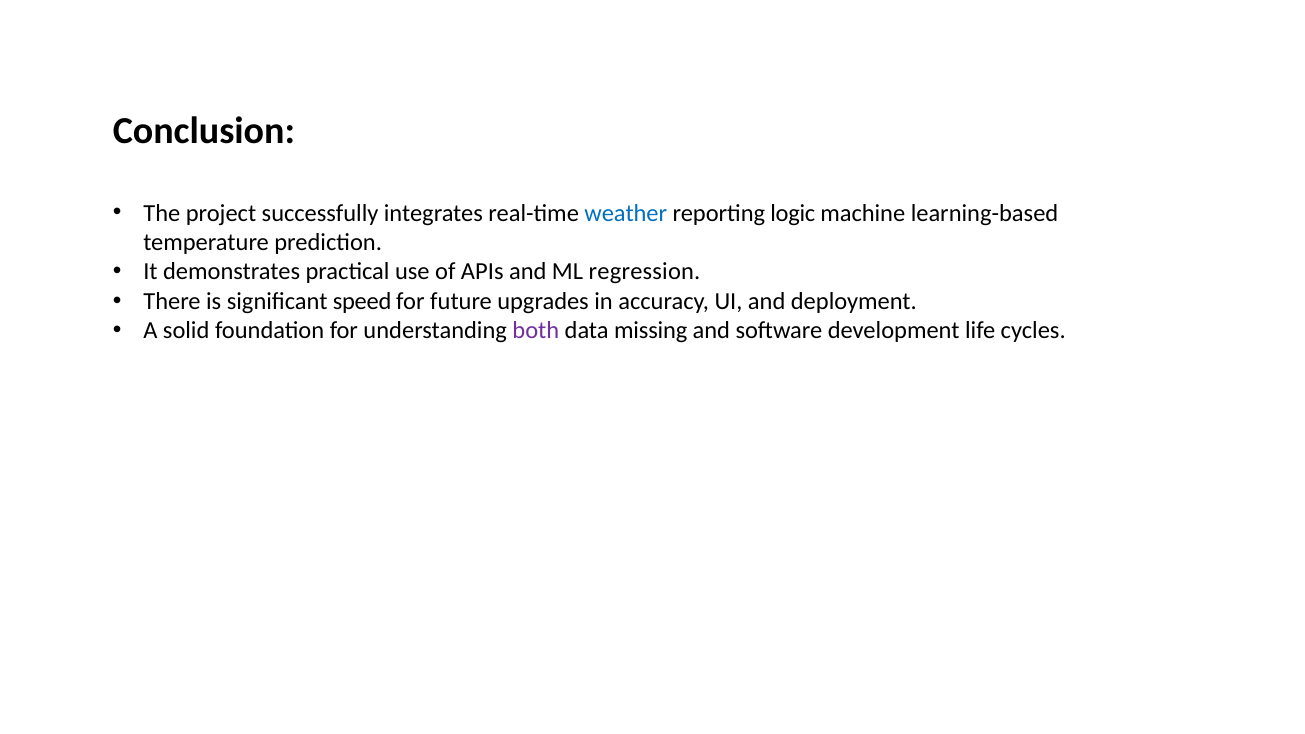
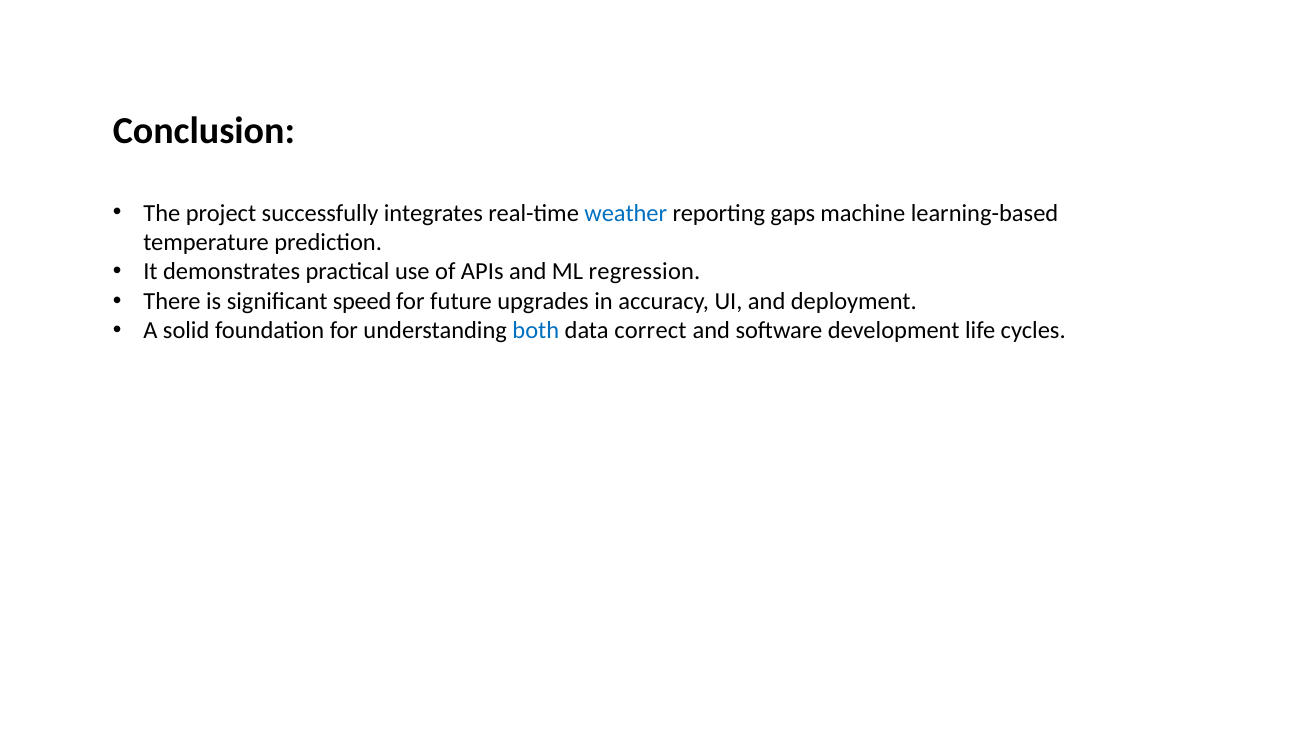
logic: logic -> gaps (793, 213)
both colour: purple -> blue (536, 331)
missing: missing -> correct (650, 331)
